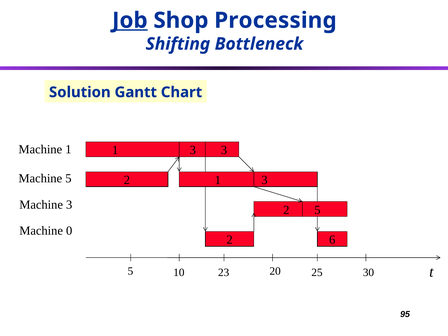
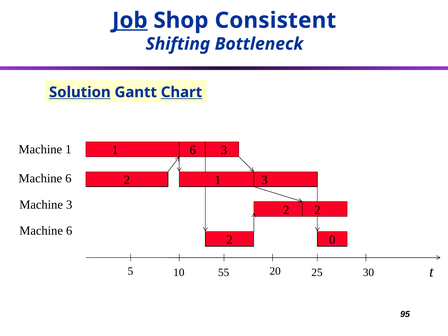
Processing: Processing -> Consistent (275, 20)
Solution underline: none -> present (80, 92)
Chart underline: none -> present (182, 92)
3: 3 -> 6 (193, 150)
5: 5 -> 6 (68, 179)
5: 5 -> 2 (317, 210)
0: 0 -> 6 (69, 231)
6: 6 -> 0 (332, 240)
23: 23 -> 55 (224, 272)
